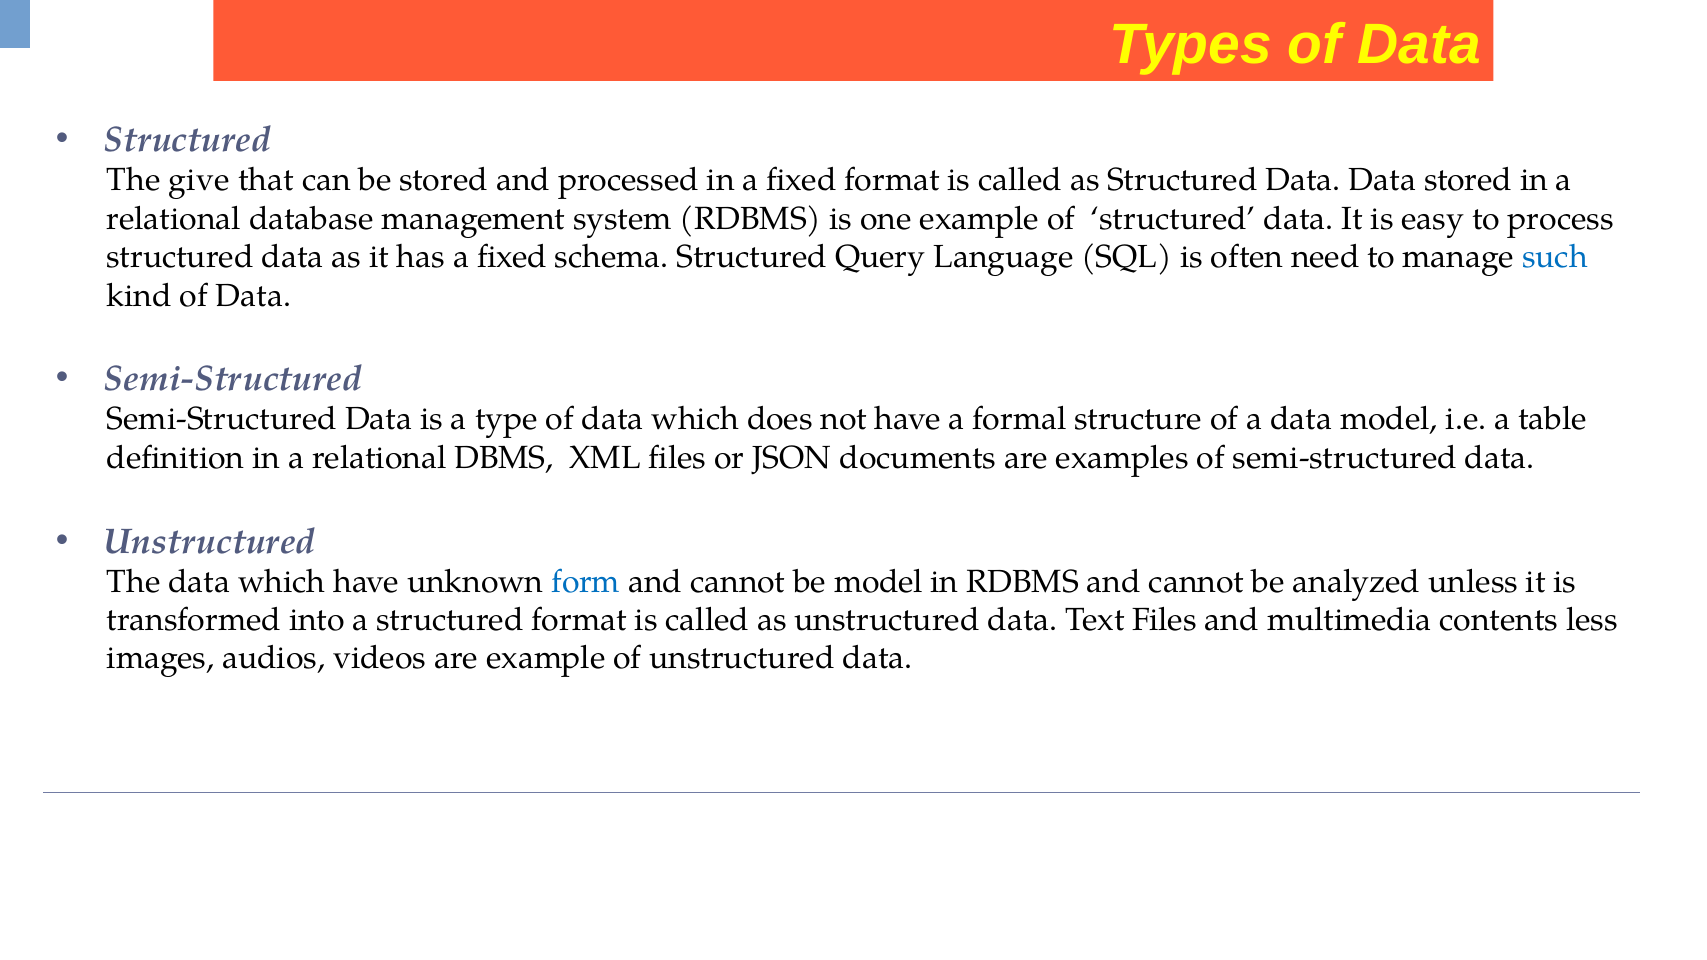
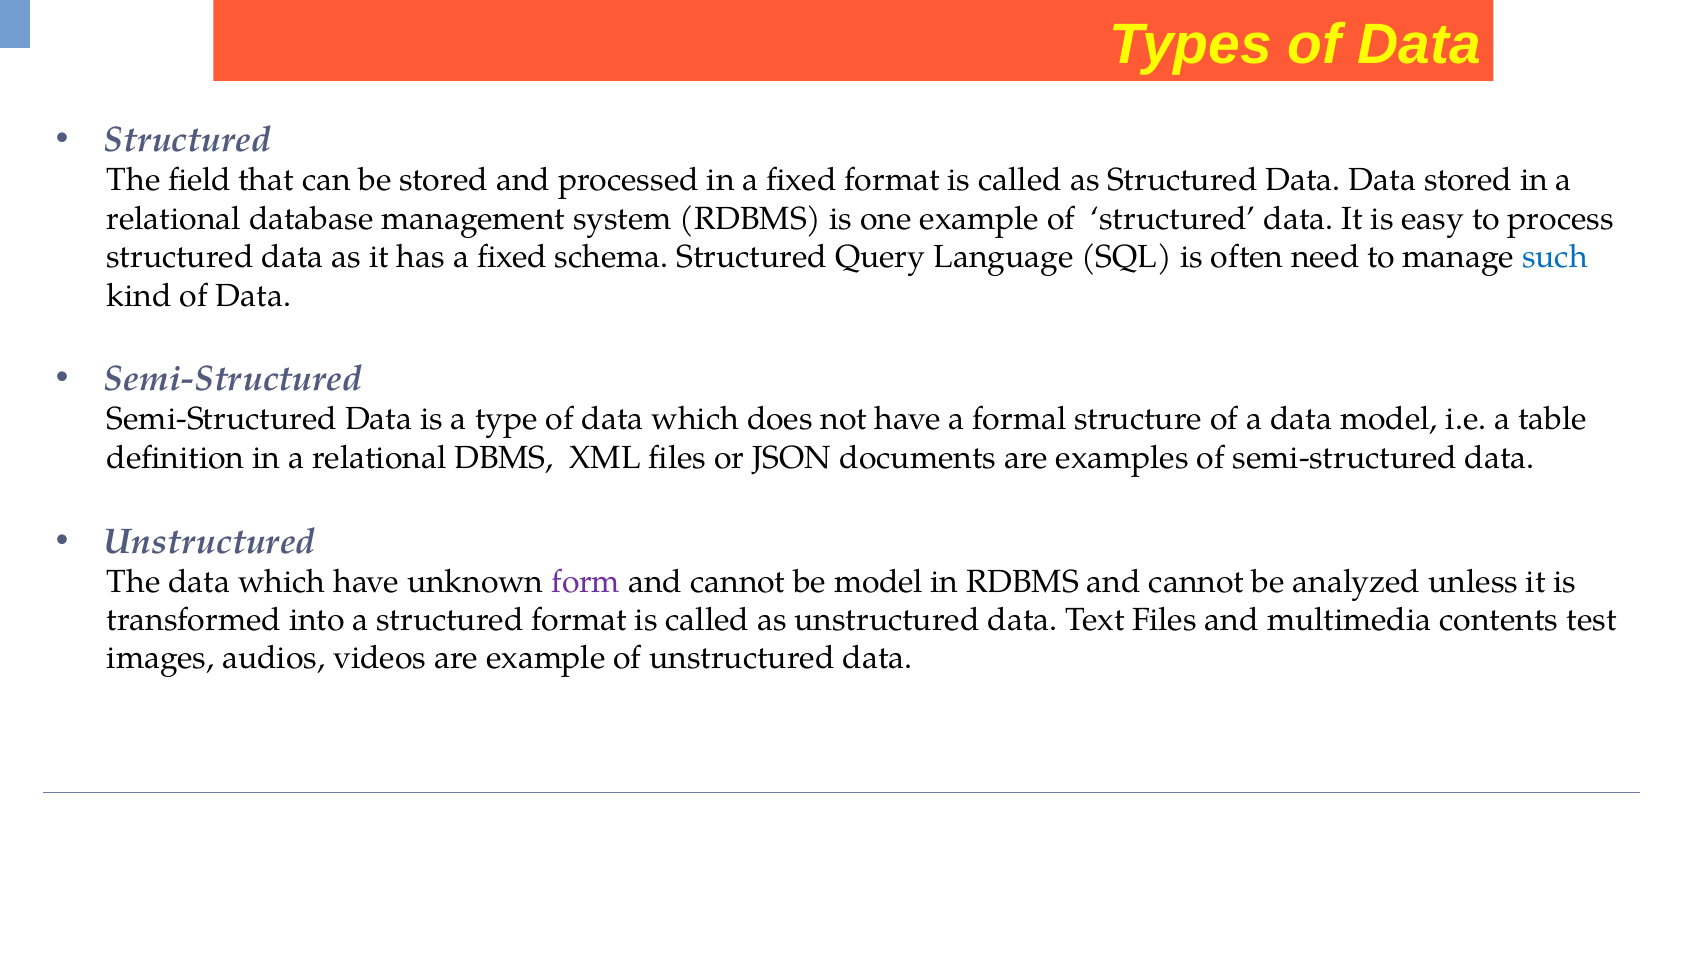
give: give -> field (199, 180)
form colour: blue -> purple (586, 582)
less: less -> test (1592, 620)
